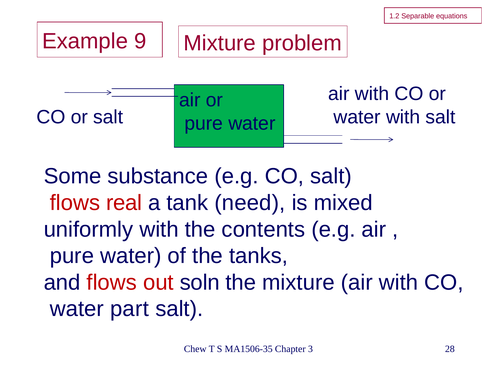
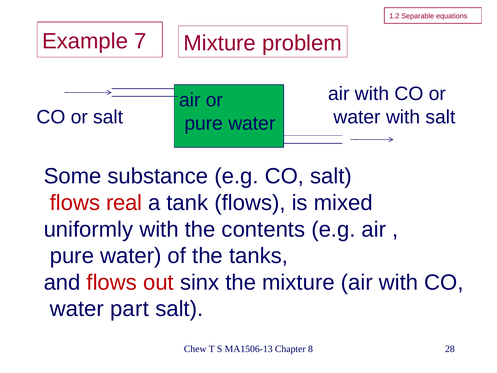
9: 9 -> 7 (140, 41)
tank need: need -> flows (250, 203)
soln: soln -> sinx (200, 282)
MA1506-35: MA1506-35 -> MA1506-13 (249, 349)
3: 3 -> 8 (310, 349)
